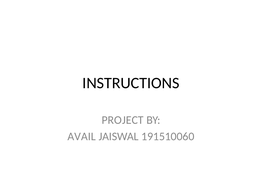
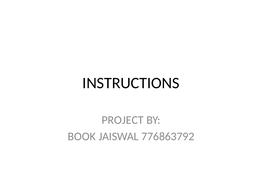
AVAIL: AVAIL -> BOOK (82, 137)
191510060: 191510060 -> 776863792 (168, 137)
